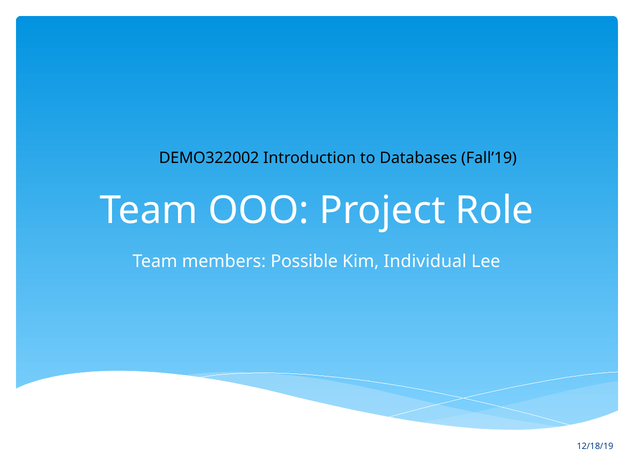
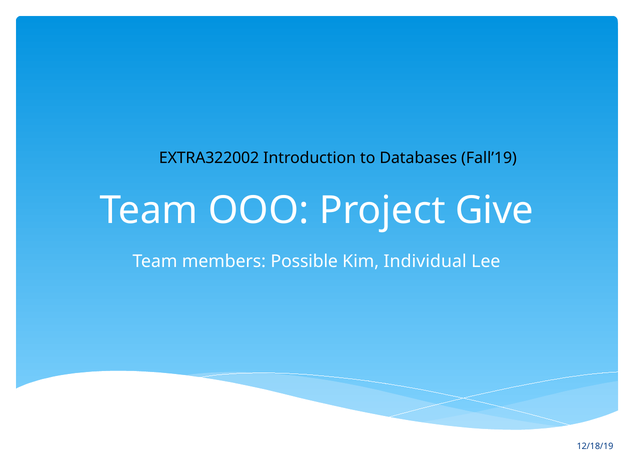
DEMO322002: DEMO322002 -> EXTRA322002 (209, 158)
Role: Role -> Give (494, 210)
